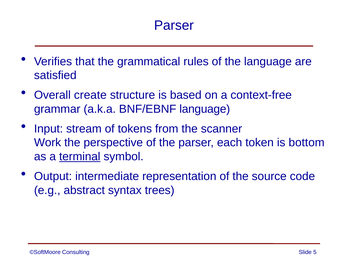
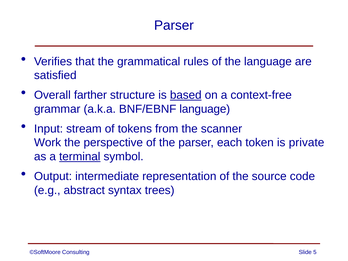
create: create -> farther (90, 95)
based underline: none -> present (186, 95)
bottom: bottom -> private (307, 143)
